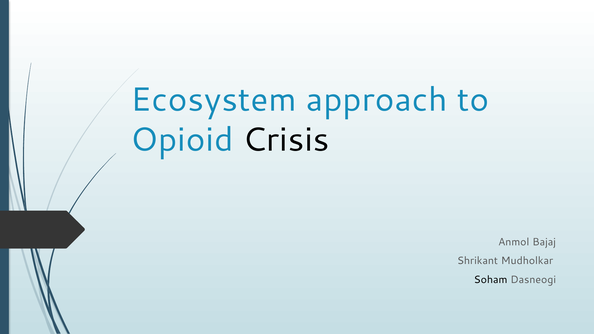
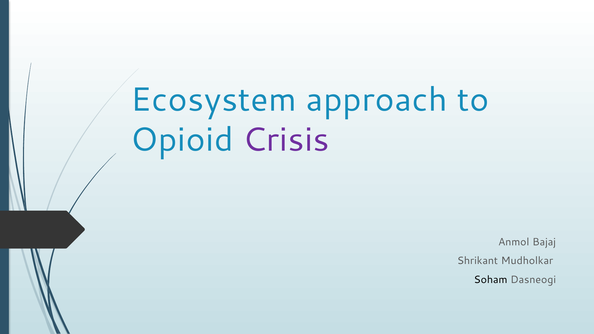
Crisis colour: black -> purple (286, 140)
